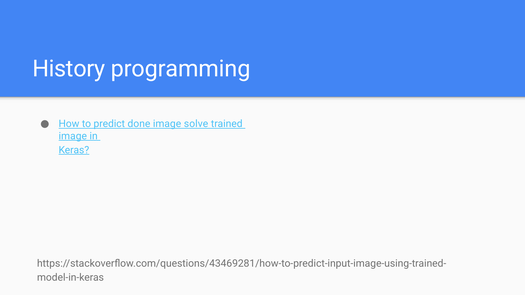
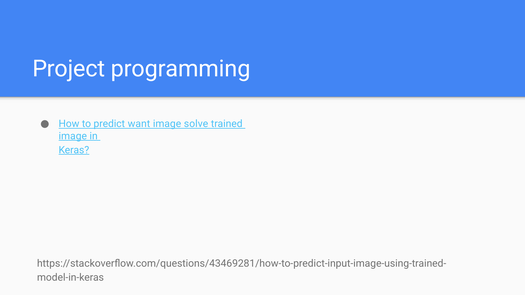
History: History -> Project (69, 69)
done: done -> want (139, 124)
